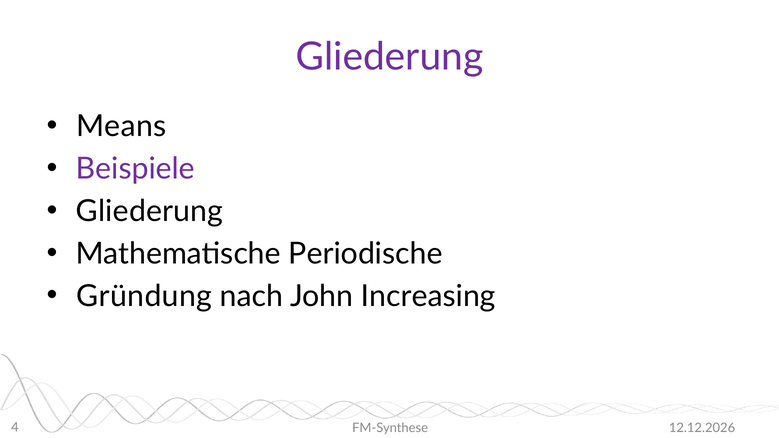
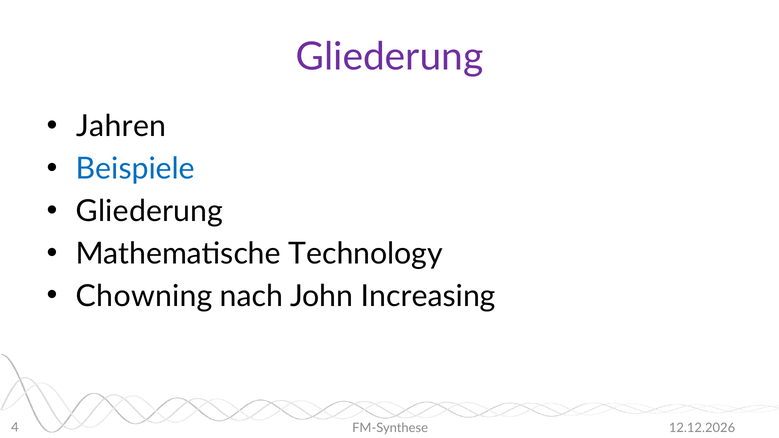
Means: Means -> Jahren (121, 126)
Beispiele colour: purple -> blue (135, 169)
Periodische: Periodische -> Technology (366, 254)
Gründung: Gründung -> Chowning (144, 296)
